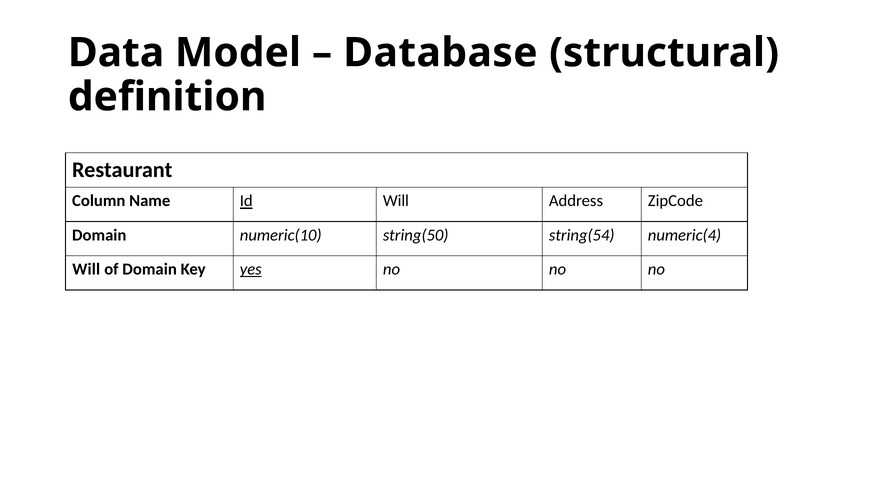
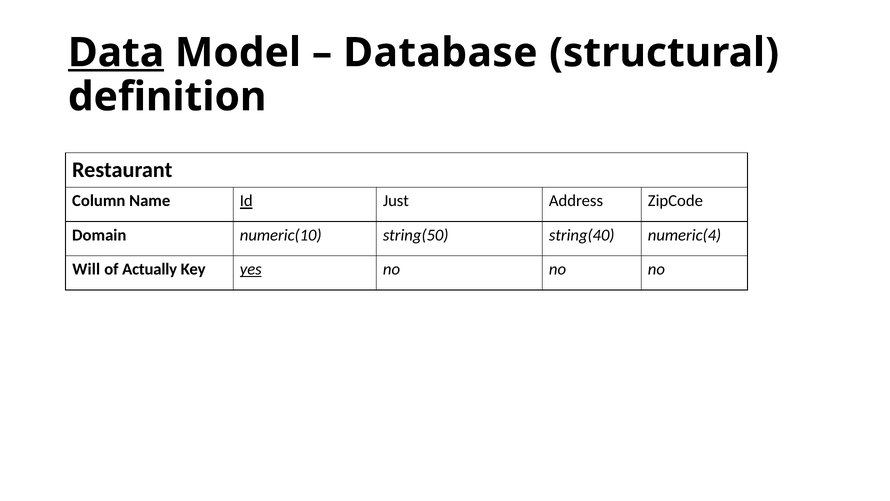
Data underline: none -> present (116, 53)
Id Will: Will -> Just (396, 201)
string(54: string(54 -> string(40 (582, 235)
of Domain: Domain -> Actually (150, 269)
